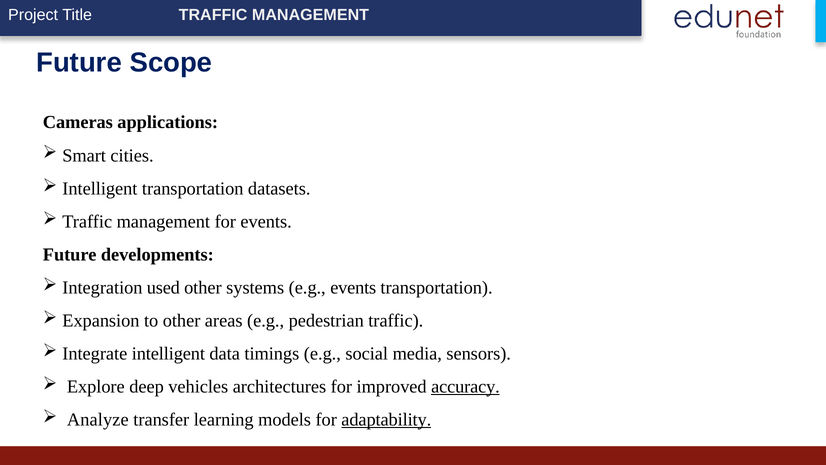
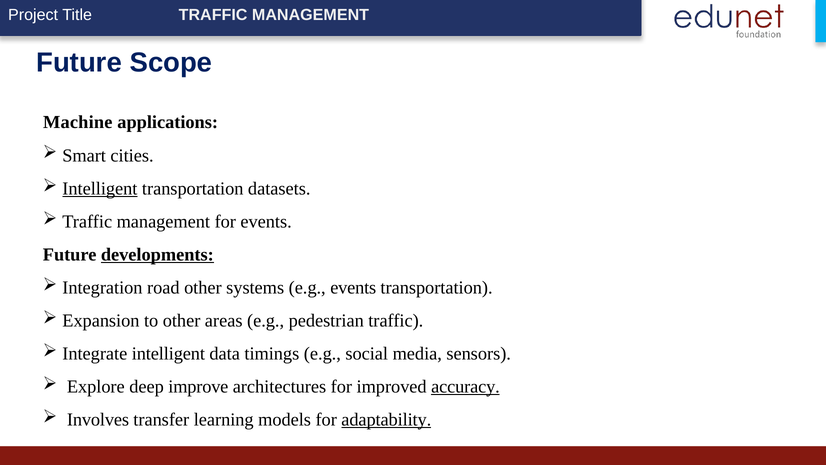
Cameras: Cameras -> Machine (78, 122)
Intelligent underline: none -> present (100, 188)
developments underline: none -> present (157, 254)
used: used -> road (163, 287)
vehicles: vehicles -> improve (198, 386)
Analyze: Analyze -> Involves (98, 419)
